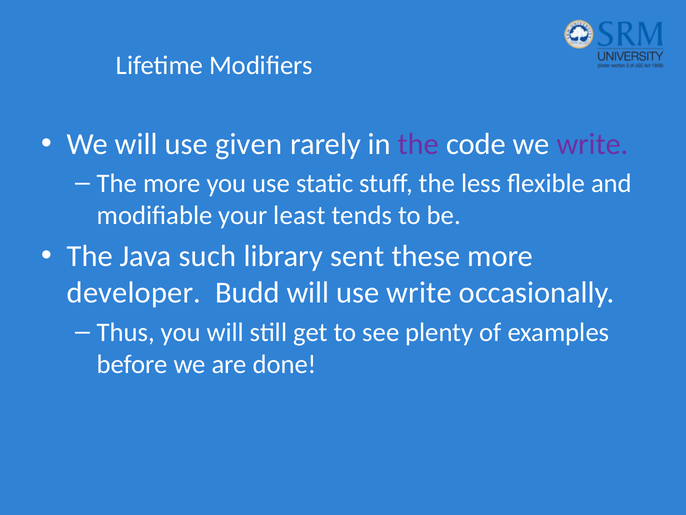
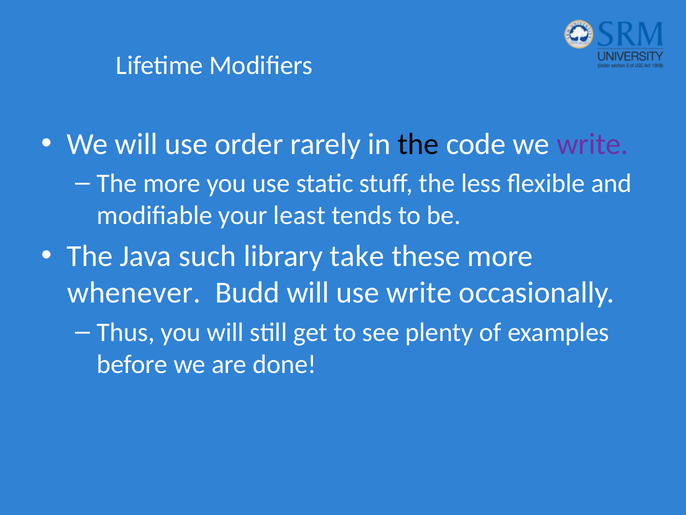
given: given -> order (249, 144)
the colour: purple -> black (418, 144)
sent: sent -> take (357, 256)
developer: developer -> whenever (134, 293)
